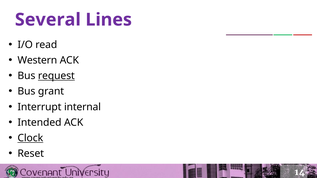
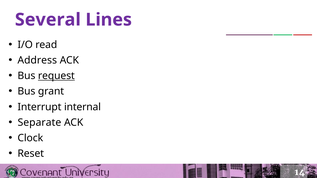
Western: Western -> Address (37, 60)
Intended: Intended -> Separate (39, 123)
Clock underline: present -> none (30, 138)
